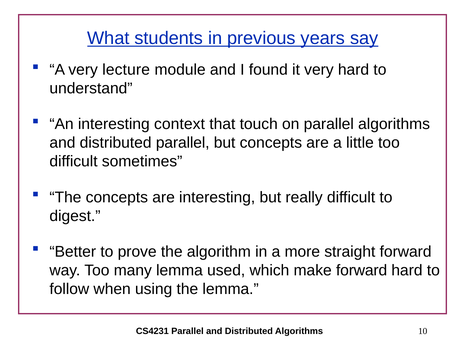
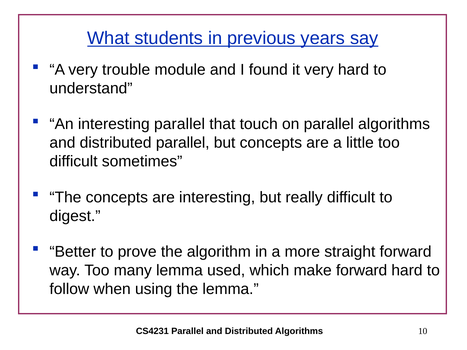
lecture: lecture -> trouble (126, 70)
interesting context: context -> parallel (180, 124)
